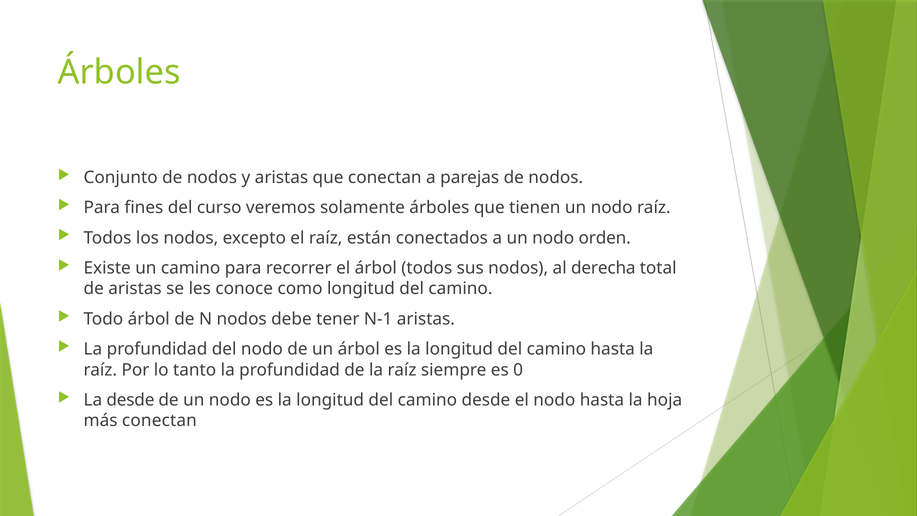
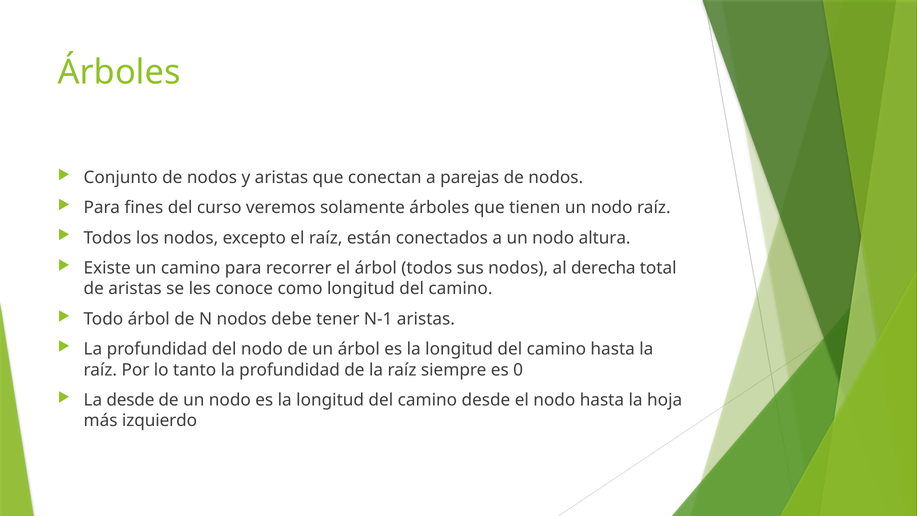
orden: orden -> altura (605, 238)
más conectan: conectan -> izquierdo (160, 421)
